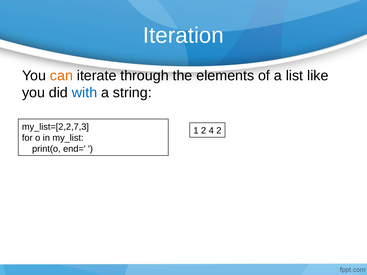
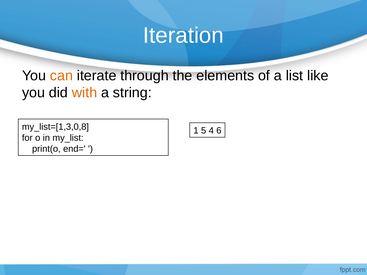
with colour: blue -> orange (85, 93)
my_list=[2,2,7,3: my_list=[2,2,7,3 -> my_list=[1,3,0,8 (55, 127)
1 2: 2 -> 5 (204, 131)
4 2: 2 -> 6 (219, 131)
